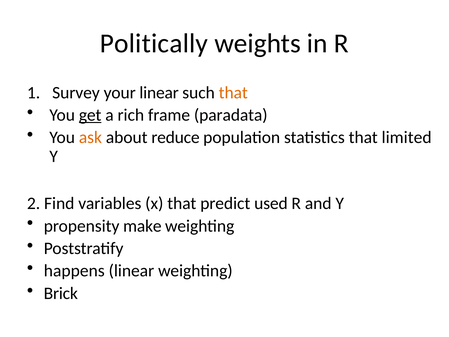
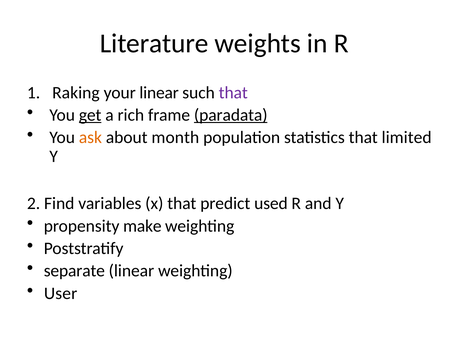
Politically: Politically -> Literature (154, 43)
Survey: Survey -> Raking (76, 93)
that colour: orange -> purple (233, 93)
paradata underline: none -> present (231, 115)
reduce: reduce -> month (175, 137)
happens: happens -> separate (74, 271)
Brick: Brick -> User (61, 293)
